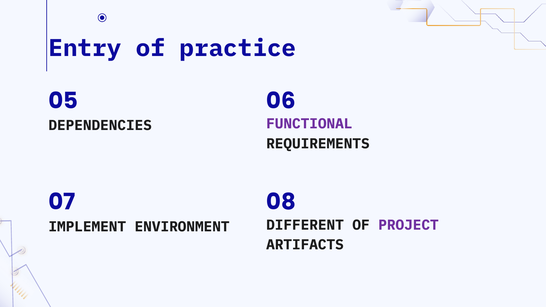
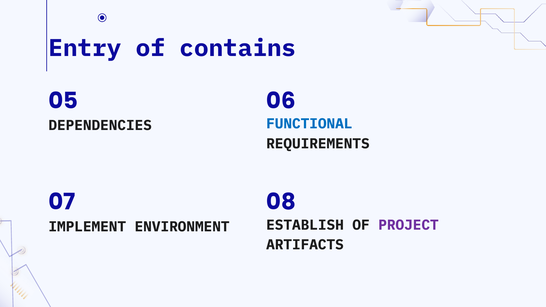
practice: practice -> contains (238, 48)
FUNCTIONAL colour: purple -> blue (309, 124)
DIFFERENT: DIFFERENT -> ESTABLISH (305, 225)
